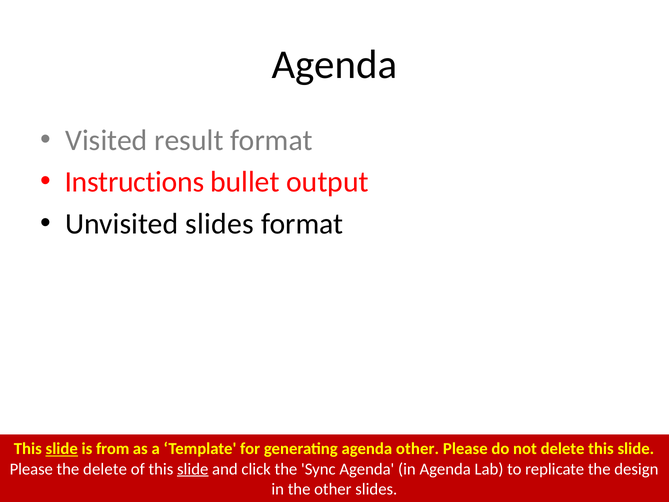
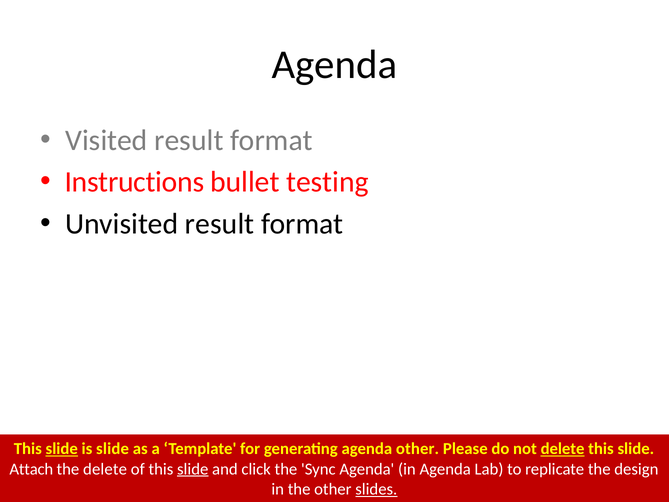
output: output -> testing (327, 182)
Unvisited slides: slides -> result (220, 224)
is from: from -> slide (113, 449)
delete underline: none -> present (563, 449)
Please: Please -> Attach (31, 469)
slides underline: none -> present (376, 489)
